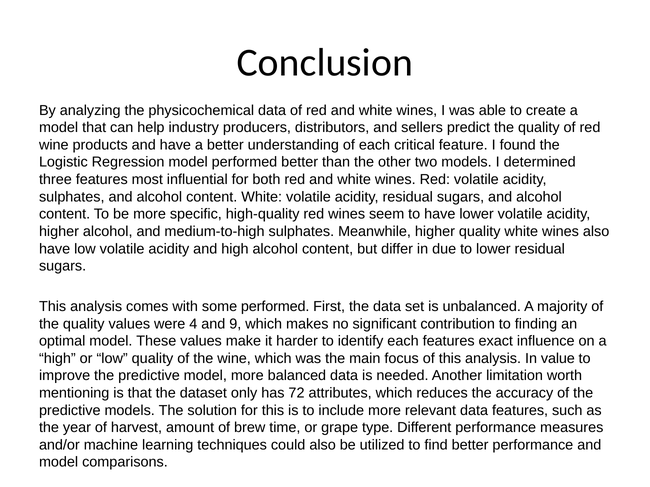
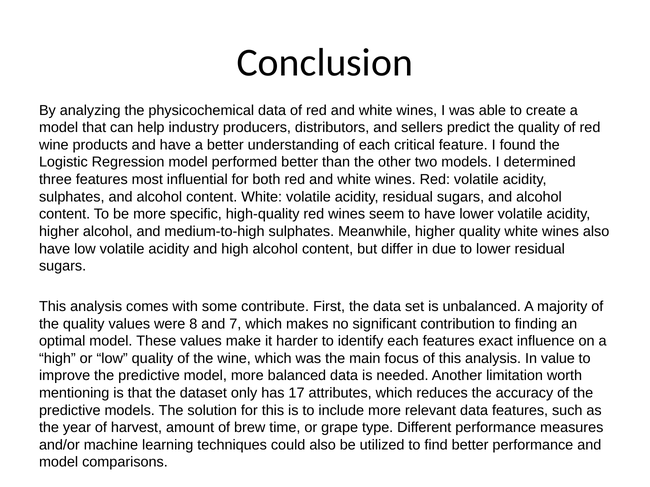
some performed: performed -> contribute (275, 307)
4: 4 -> 8 (193, 324)
9: 9 -> 7 (235, 324)
72: 72 -> 17 (297, 393)
